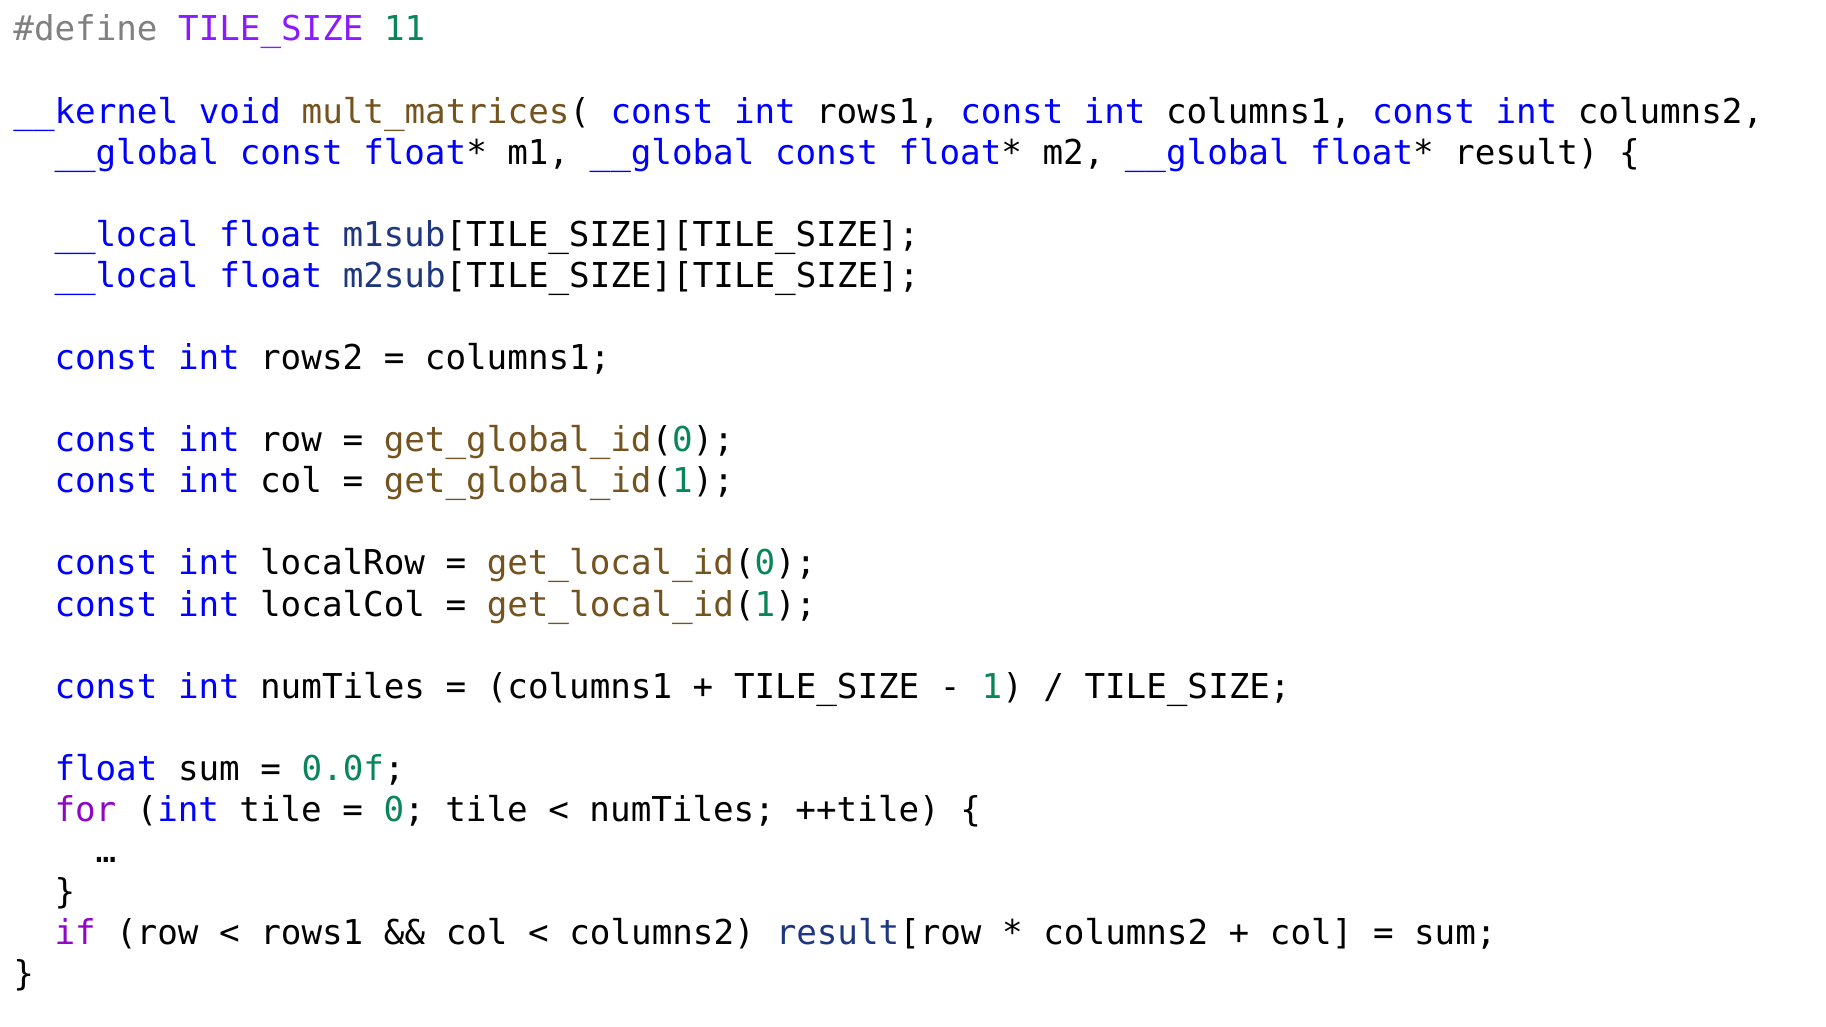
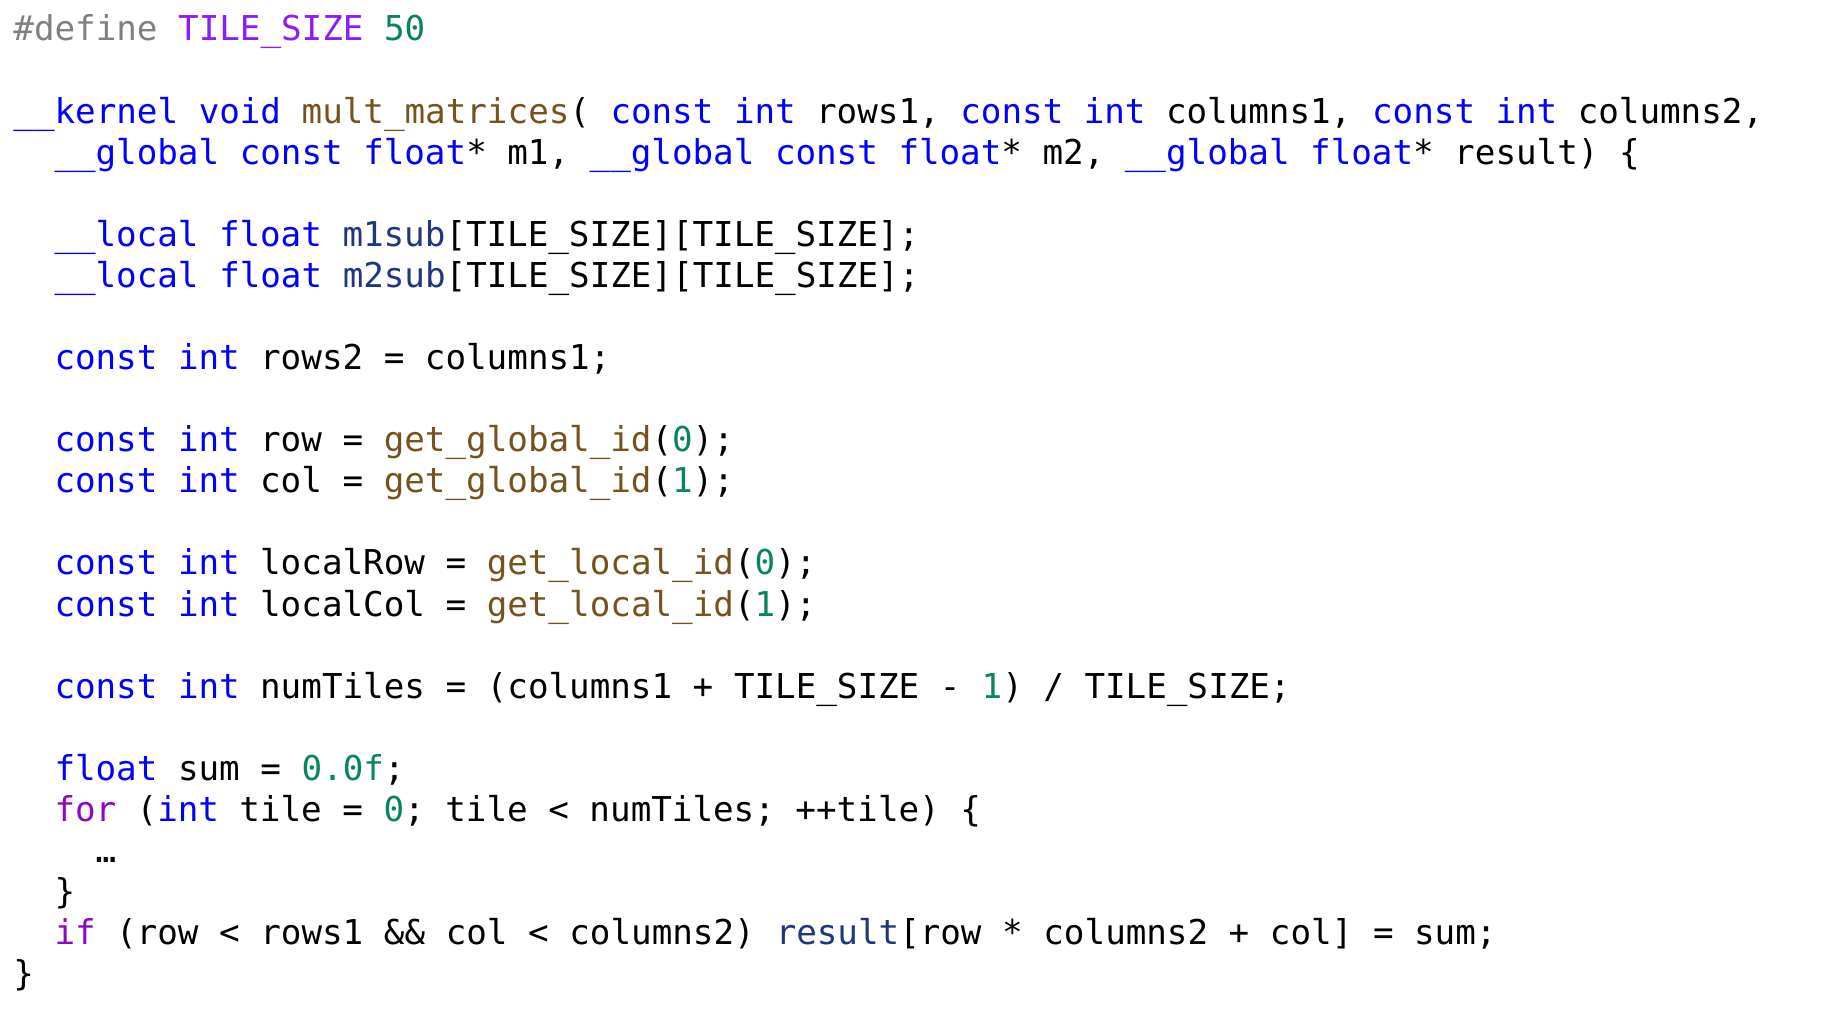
11: 11 -> 50 (405, 30)
